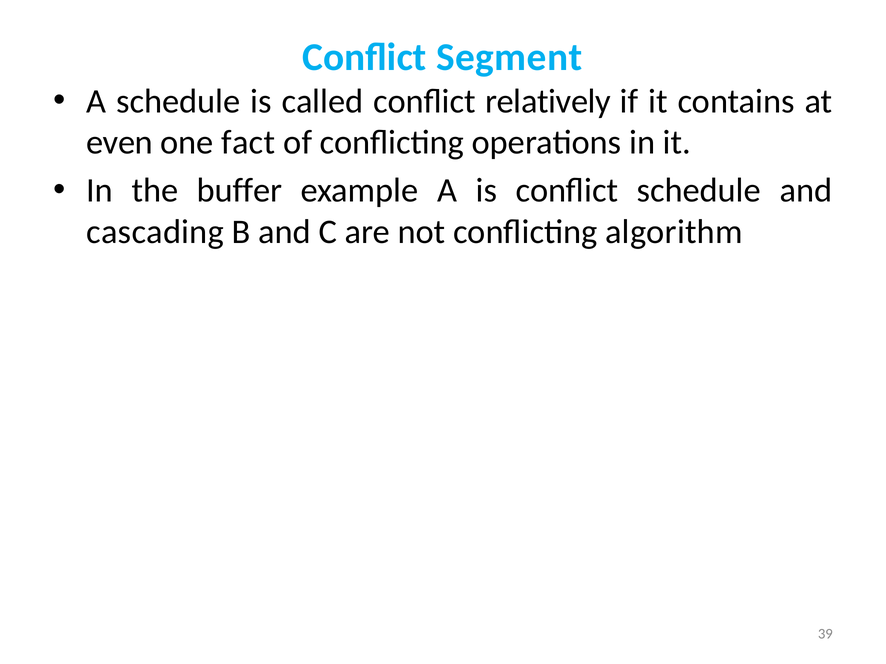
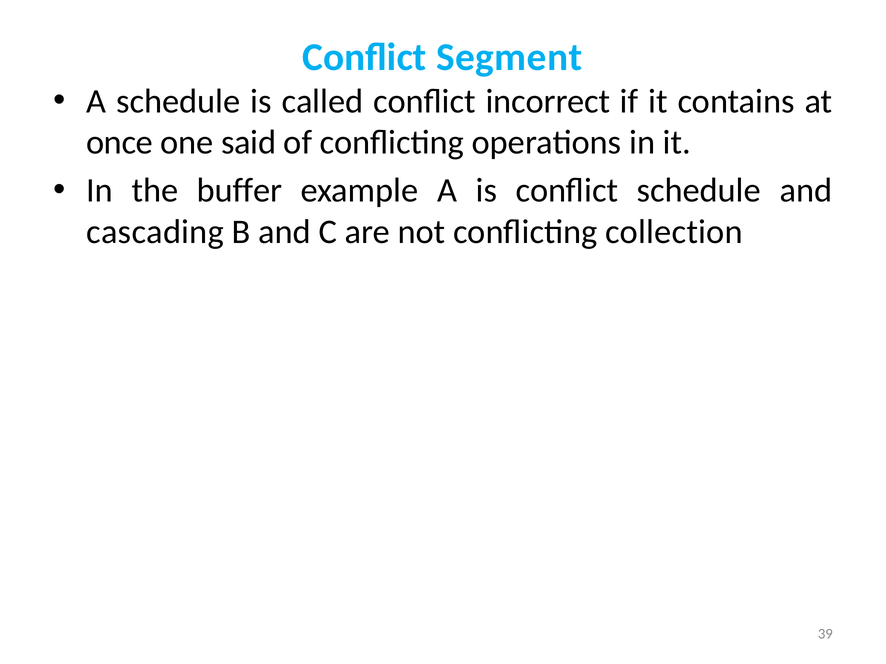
relatively: relatively -> incorrect (548, 101)
even: even -> once (120, 143)
fact: fact -> said (249, 143)
algorithm: algorithm -> collection (674, 232)
